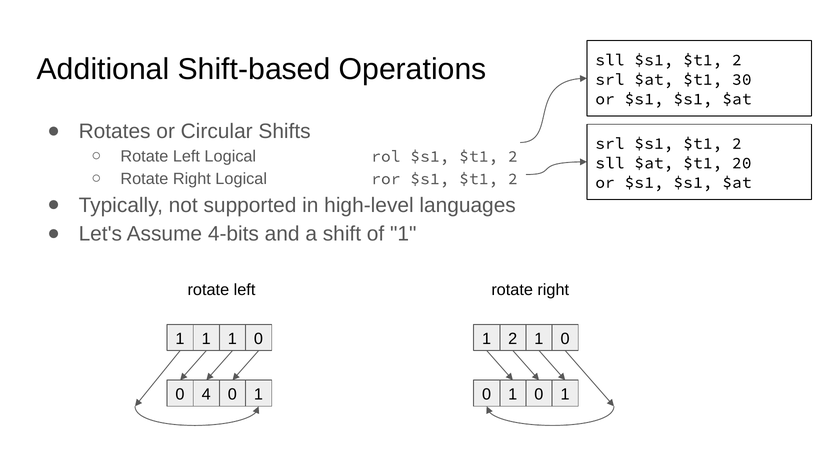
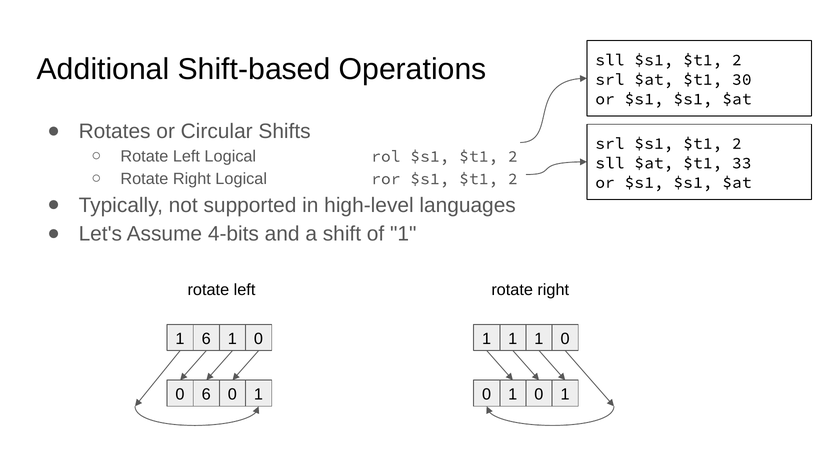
20: 20 -> 33 (742, 163)
1: 1 -> 6 (206, 339)
2: 2 -> 1 (513, 339)
0 4: 4 -> 6 (206, 395)
